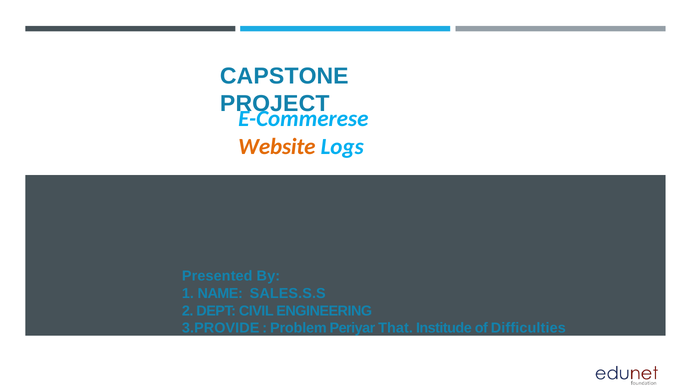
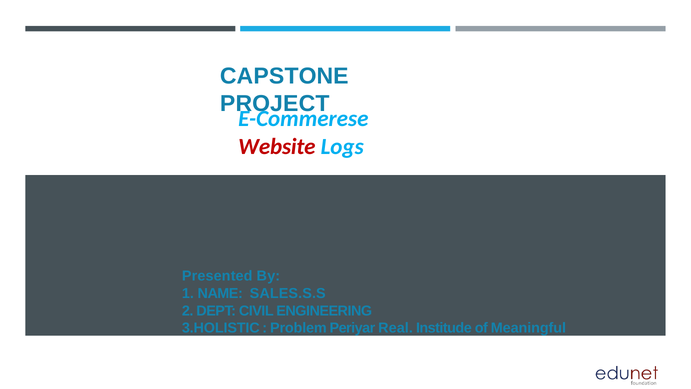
Website colour: orange -> red (277, 147)
3.PROVIDE: 3.PROVIDE -> 3.HOLISTIC (221, 328)
That: That -> Real (396, 328)
Difficulties: Difficulties -> Meaningful (528, 328)
